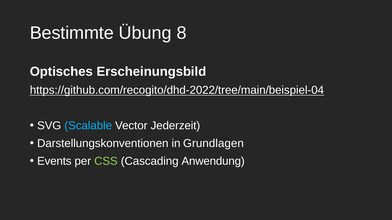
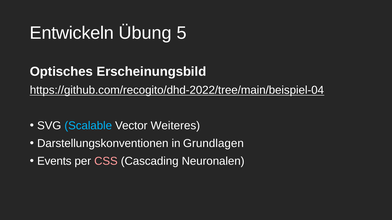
Bestimmte: Bestimmte -> Entwickeln (72, 33)
8: 8 -> 5 (182, 33)
Jederzeit: Jederzeit -> Weiteres (175, 126)
CSS colour: light green -> pink (106, 162)
Anwendung: Anwendung -> Neuronalen (213, 162)
